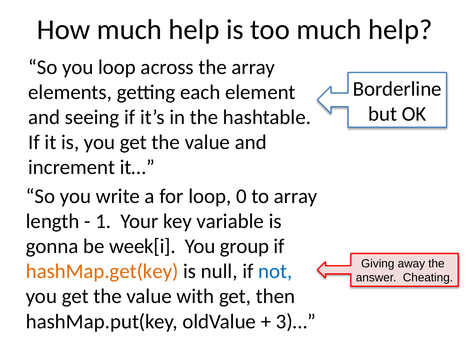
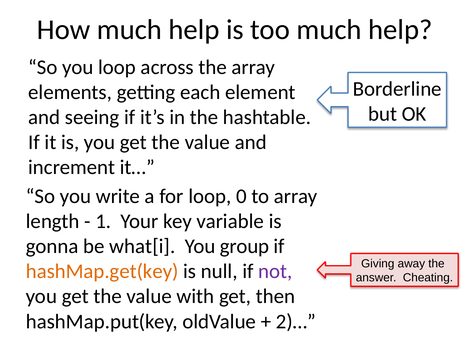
week[i: week[i -> what[i (142, 247)
not colour: blue -> purple (275, 272)
3)…: 3)… -> 2)… (296, 322)
